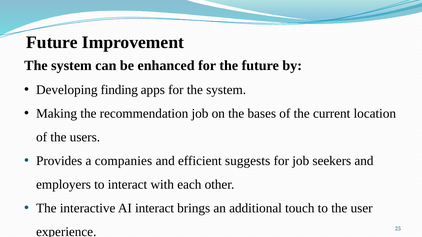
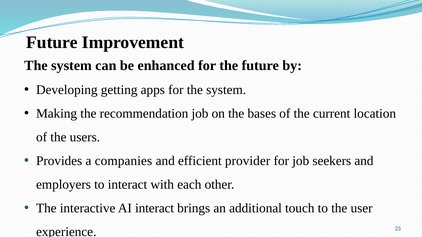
finding: finding -> getting (119, 90)
suggests: suggests -> provider (248, 161)
